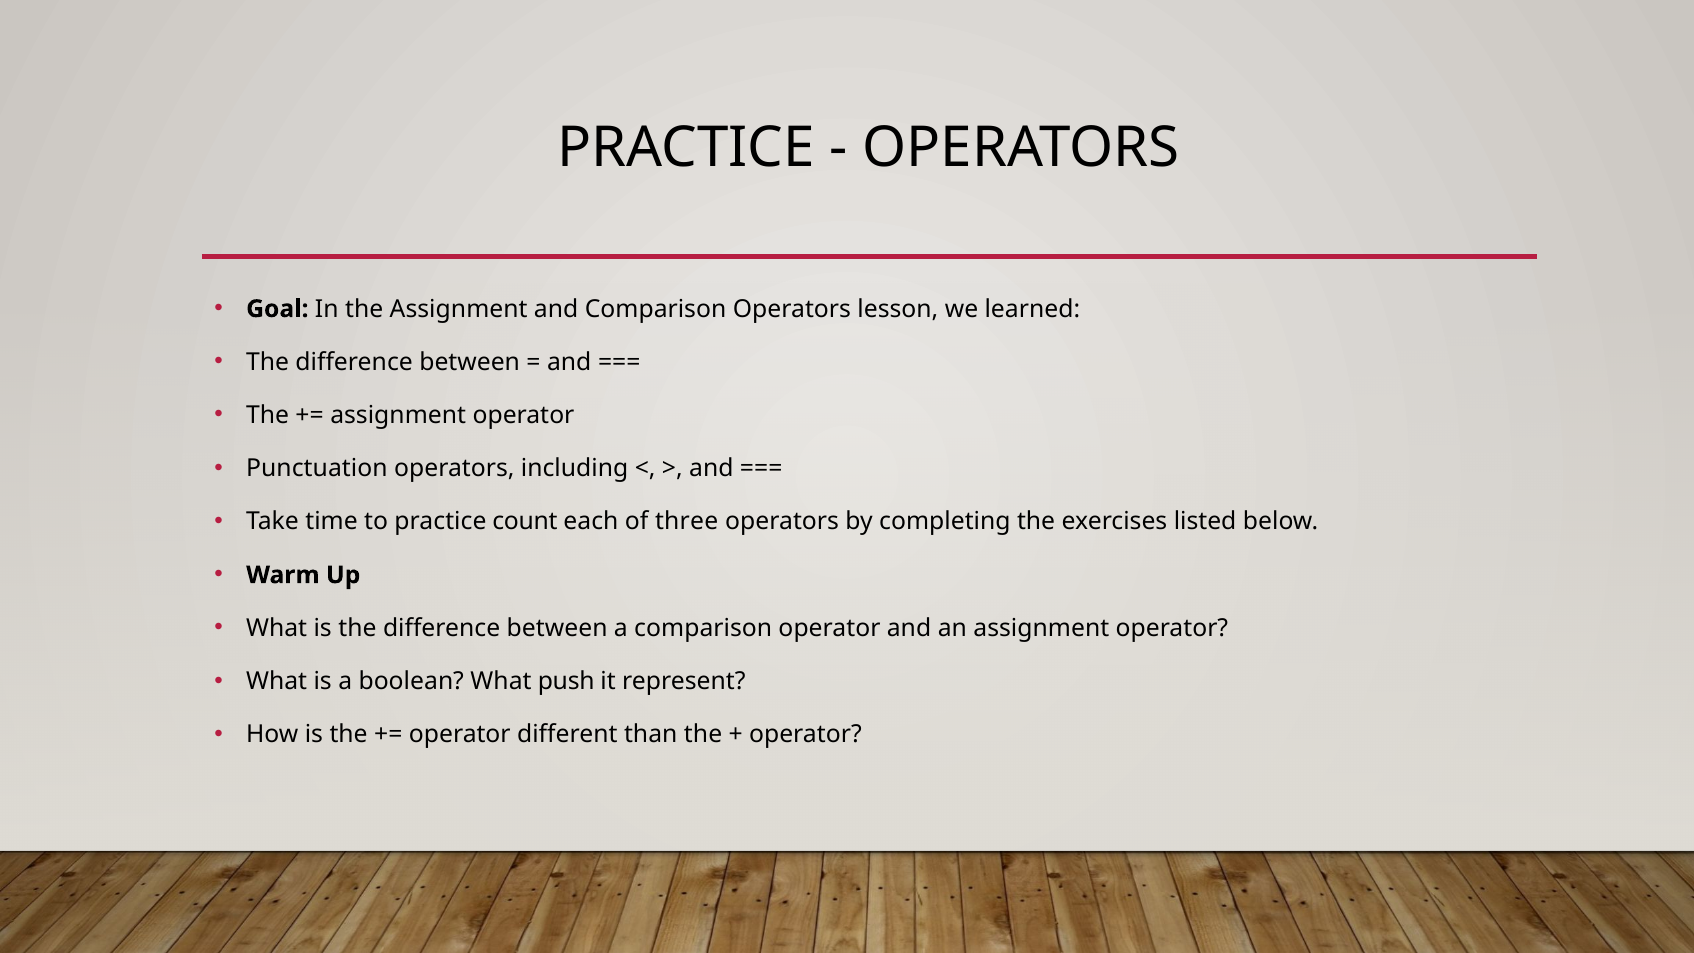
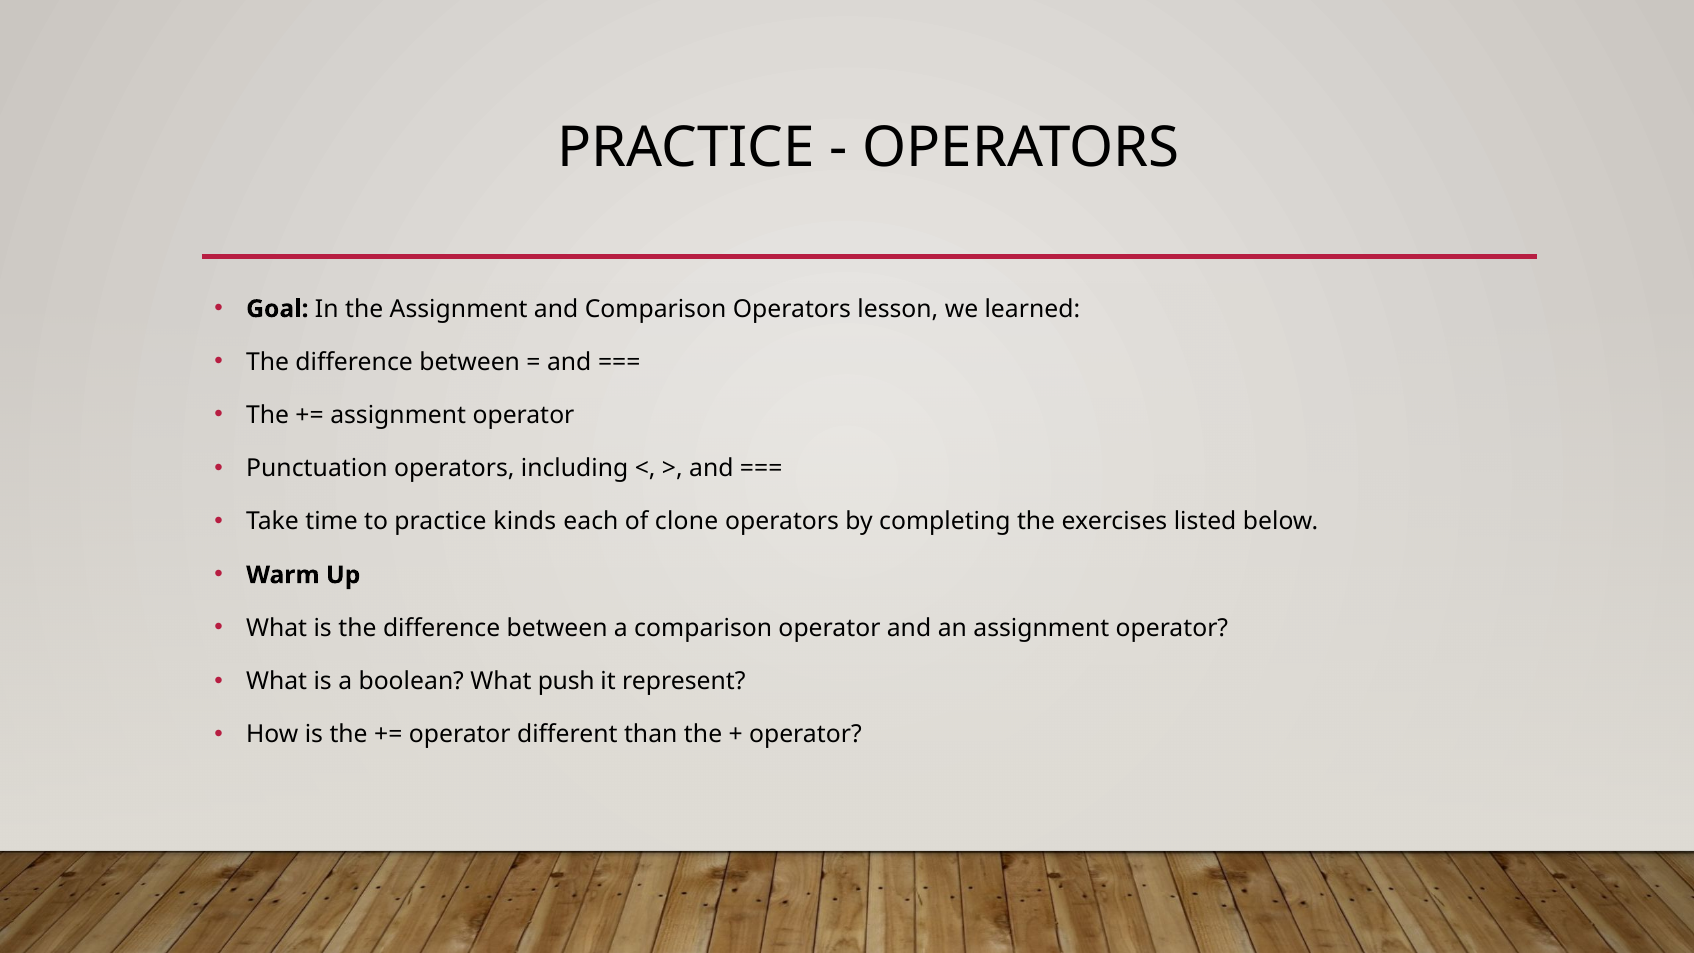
count: count -> kinds (525, 522)
three: three -> clone (687, 522)
